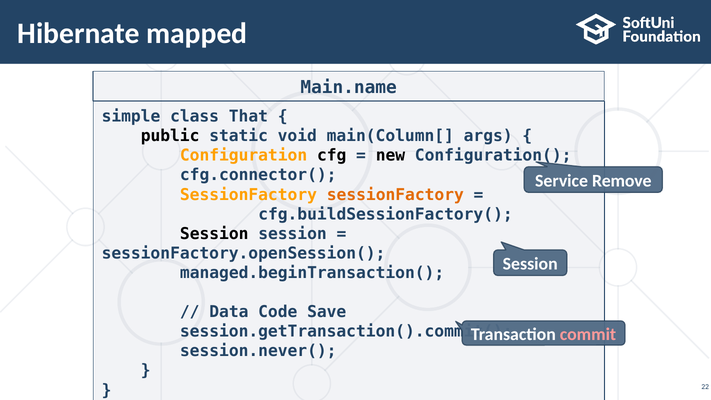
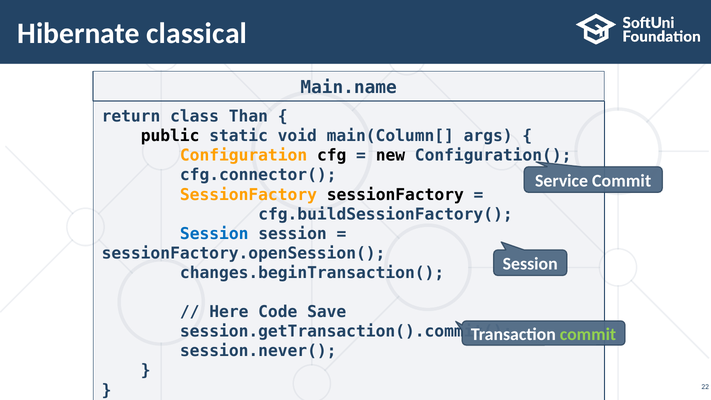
mapped: mapped -> classical (197, 34)
simple: simple -> return (131, 116)
That: That -> Than (248, 116)
Service Remove: Remove -> Commit (622, 181)
sessionFactory colour: orange -> black (395, 195)
Session colour: black -> blue (214, 234)
managed.beginTransaction(: managed.beginTransaction( -> changes.beginTransaction( (312, 273)
Data: Data -> Here (229, 312)
commit colour: pink -> light green (588, 334)
